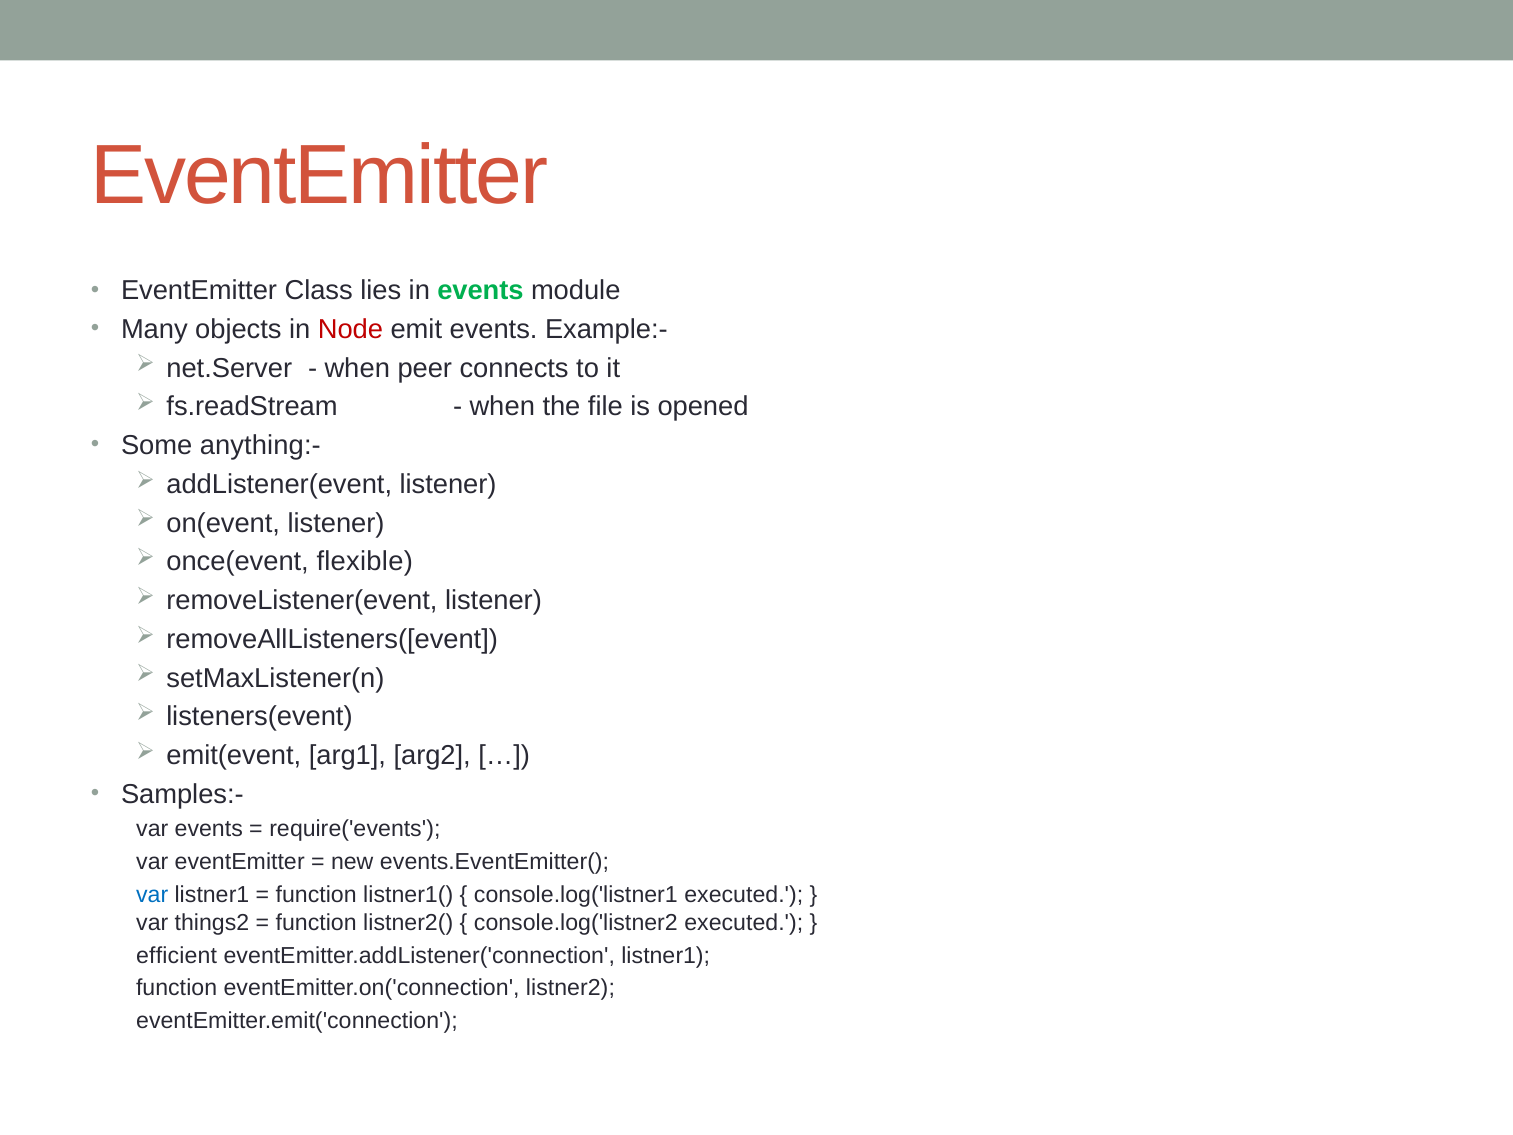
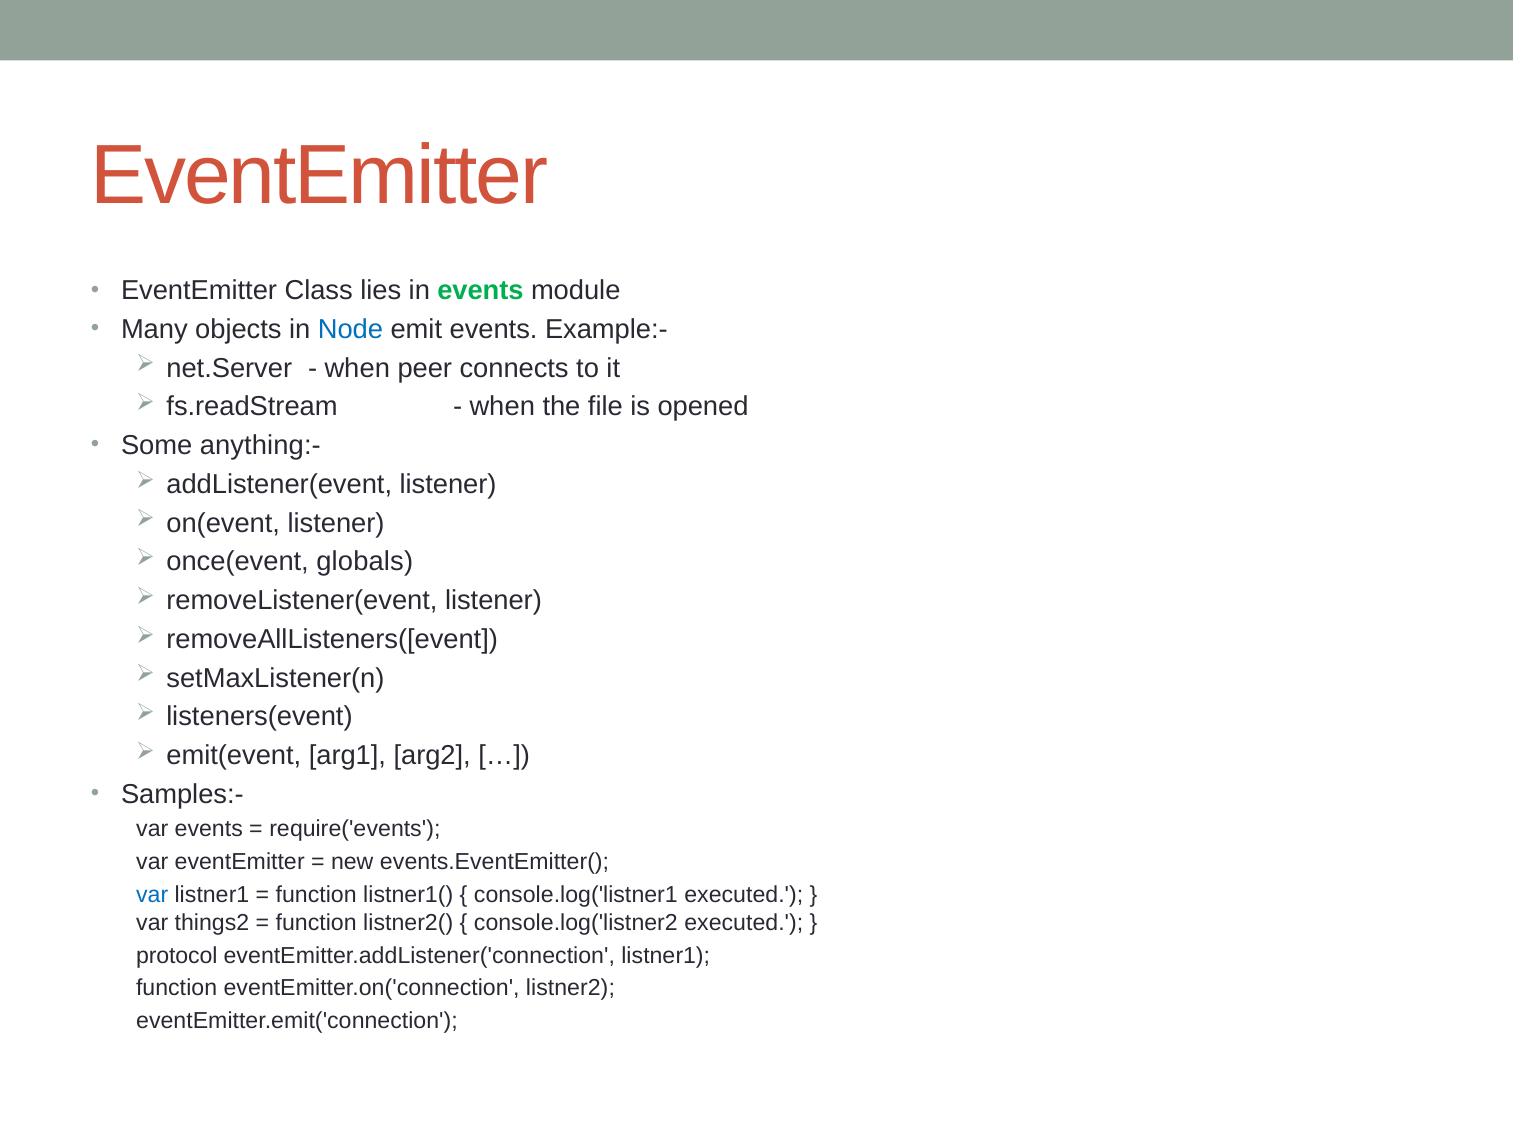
Node colour: red -> blue (350, 329)
flexible: flexible -> globals (365, 562)
efficient: efficient -> protocol (177, 955)
